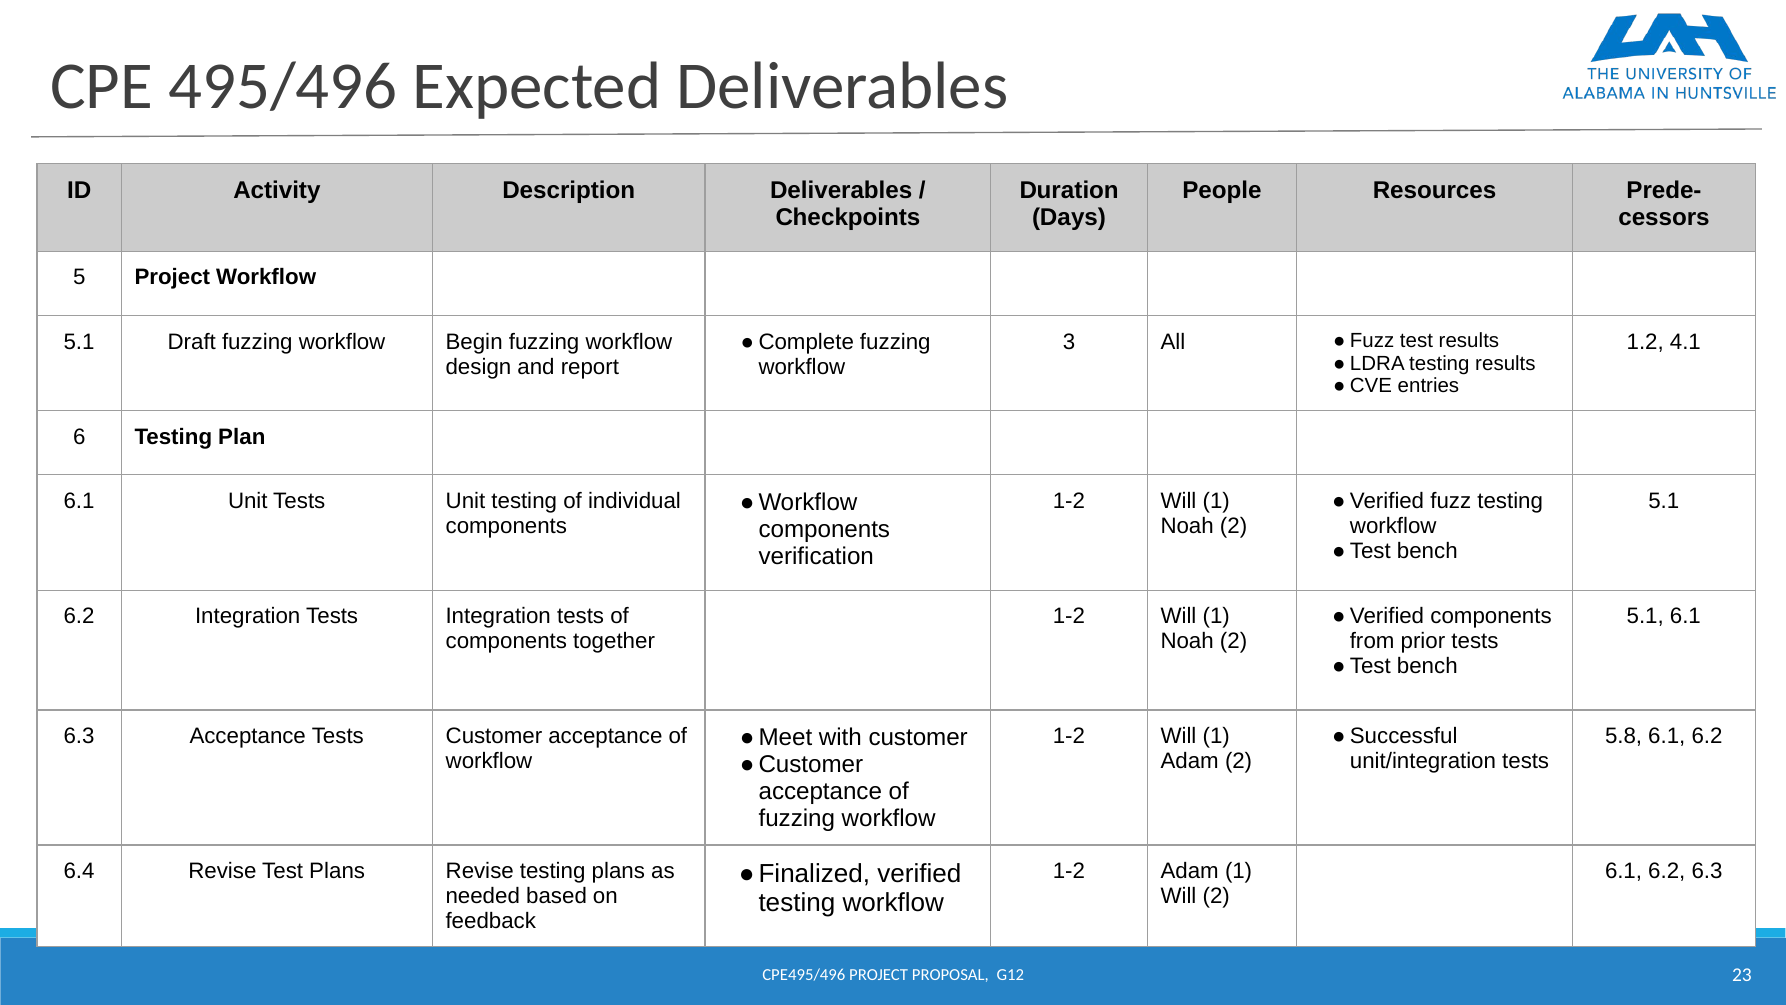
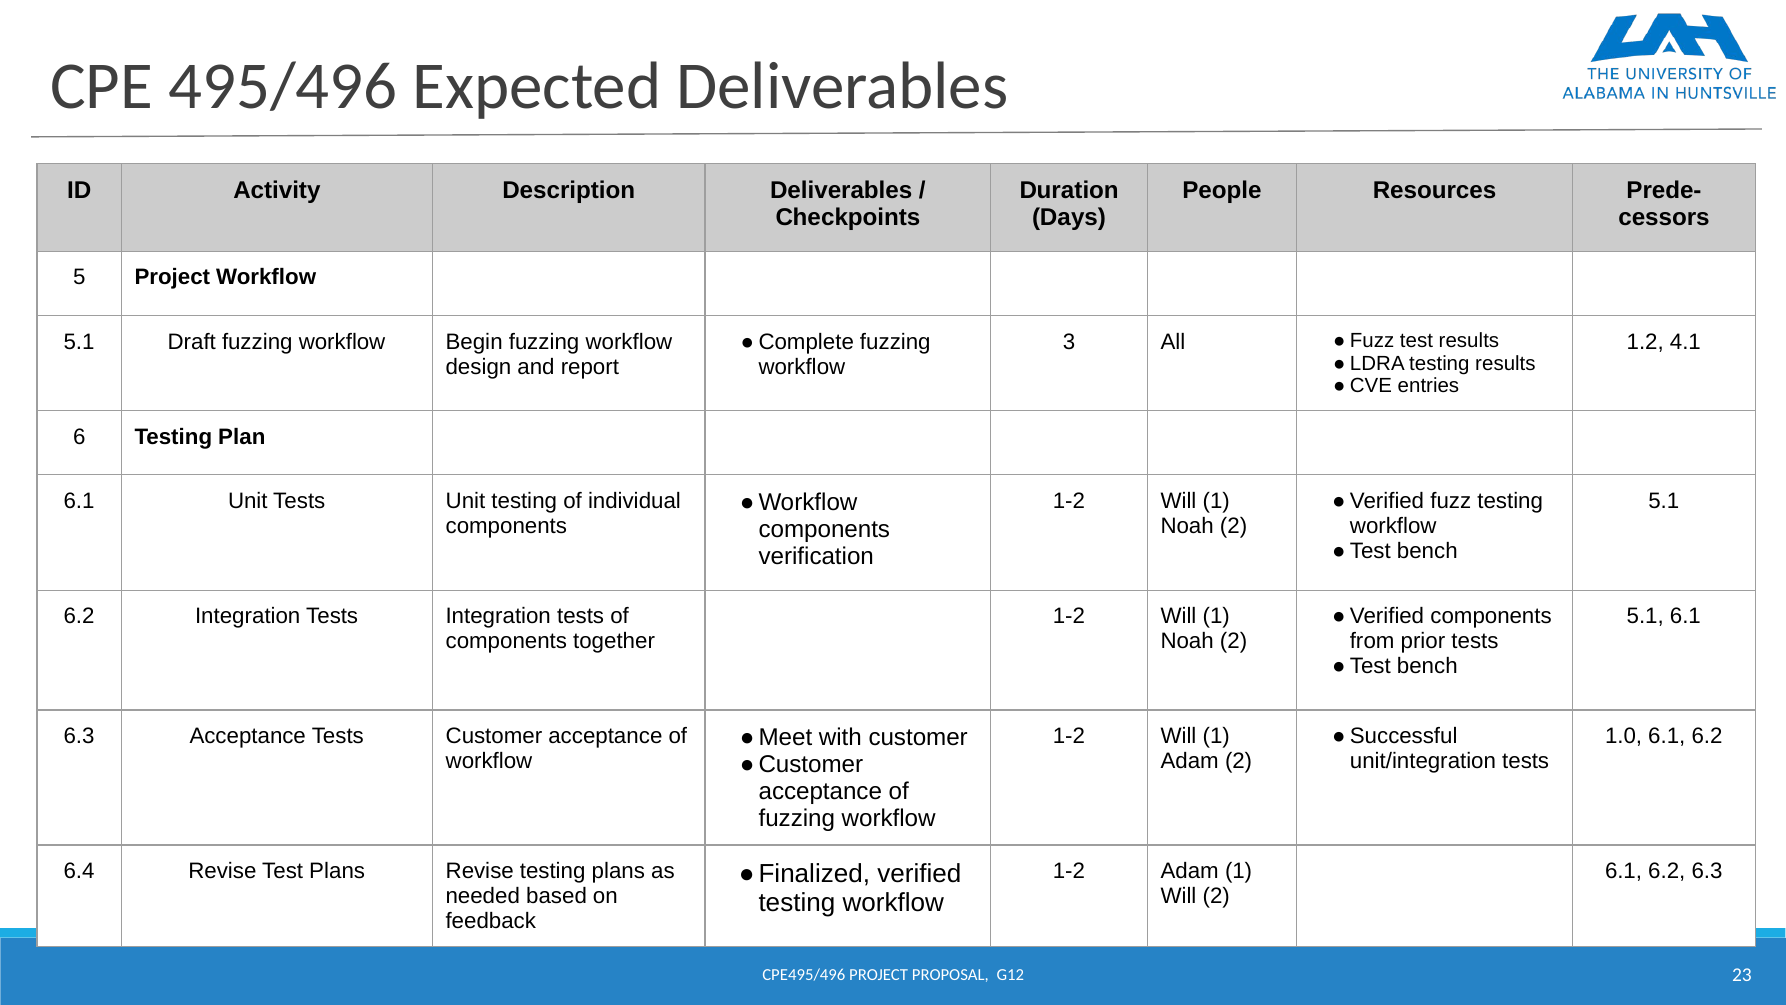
5.8: 5.8 -> 1.0 (1624, 736)
